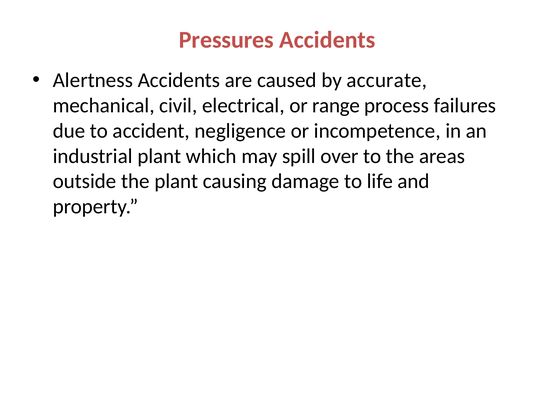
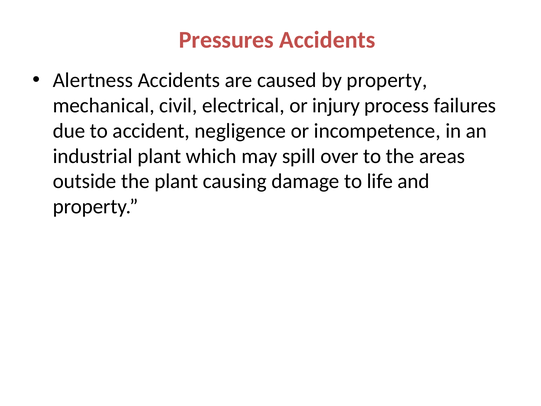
by accurate: accurate -> property (387, 80)
range: range -> injury (336, 105)
